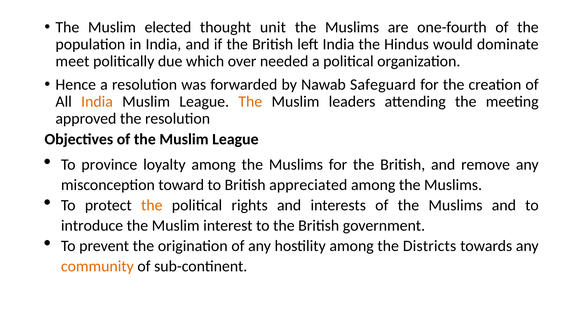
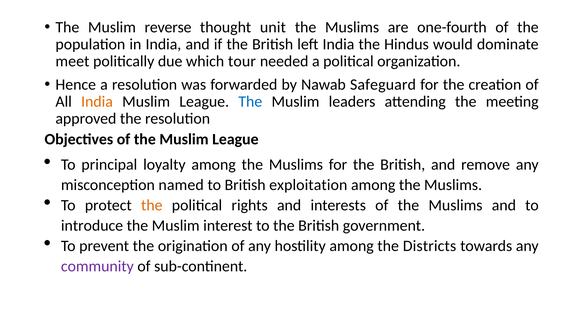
elected: elected -> reverse (168, 27)
over: over -> tour (242, 61)
The colour: orange -> blue (250, 102)
province: province -> principal (109, 164)
toward: toward -> named (181, 185)
appreciated: appreciated -> exploitation (308, 185)
community colour: orange -> purple (97, 266)
